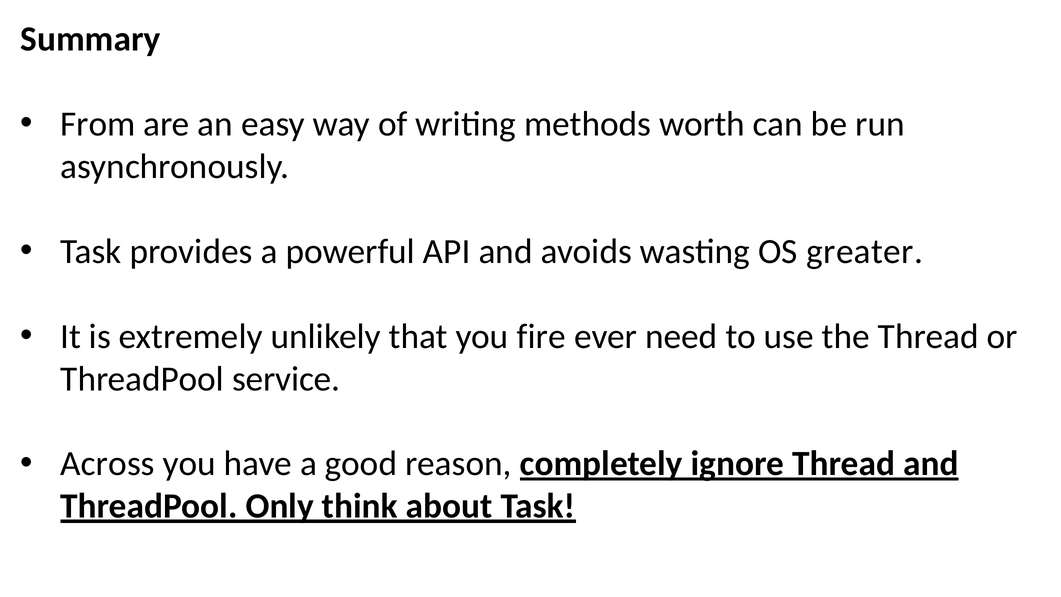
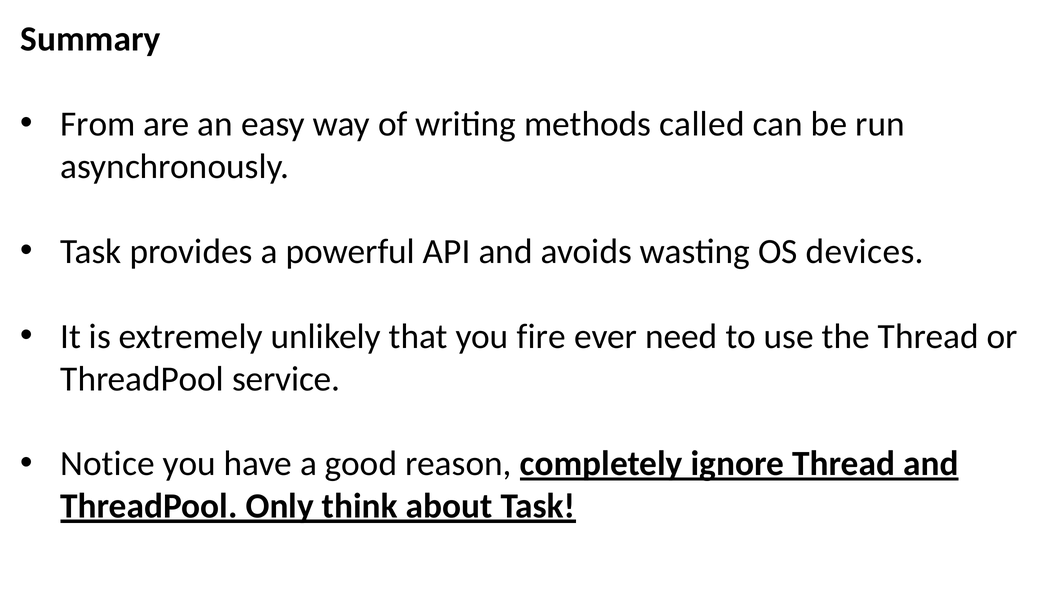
worth: worth -> called (702, 124)
greater: greater -> devices (865, 251)
Across: Across -> Notice (108, 464)
